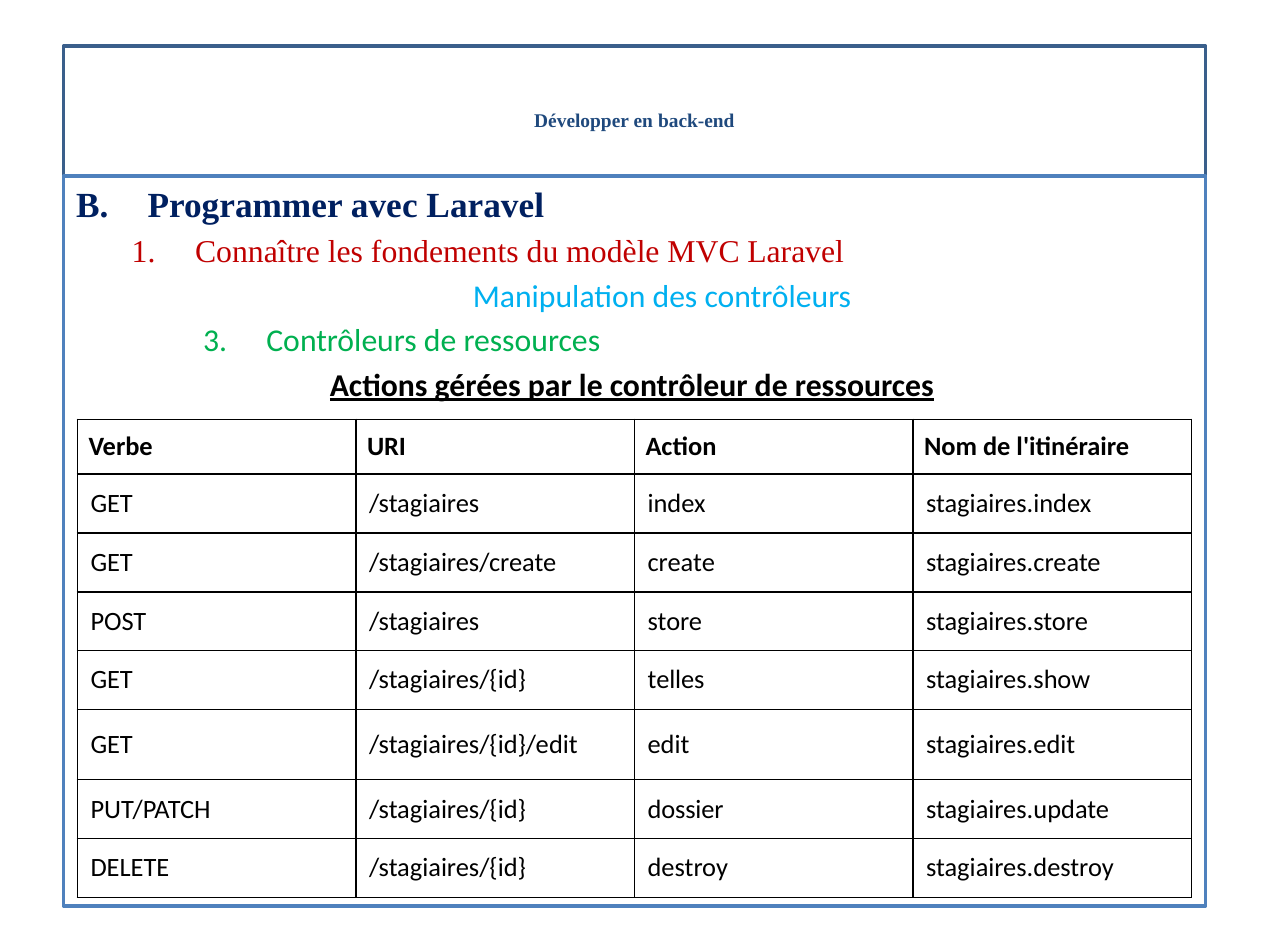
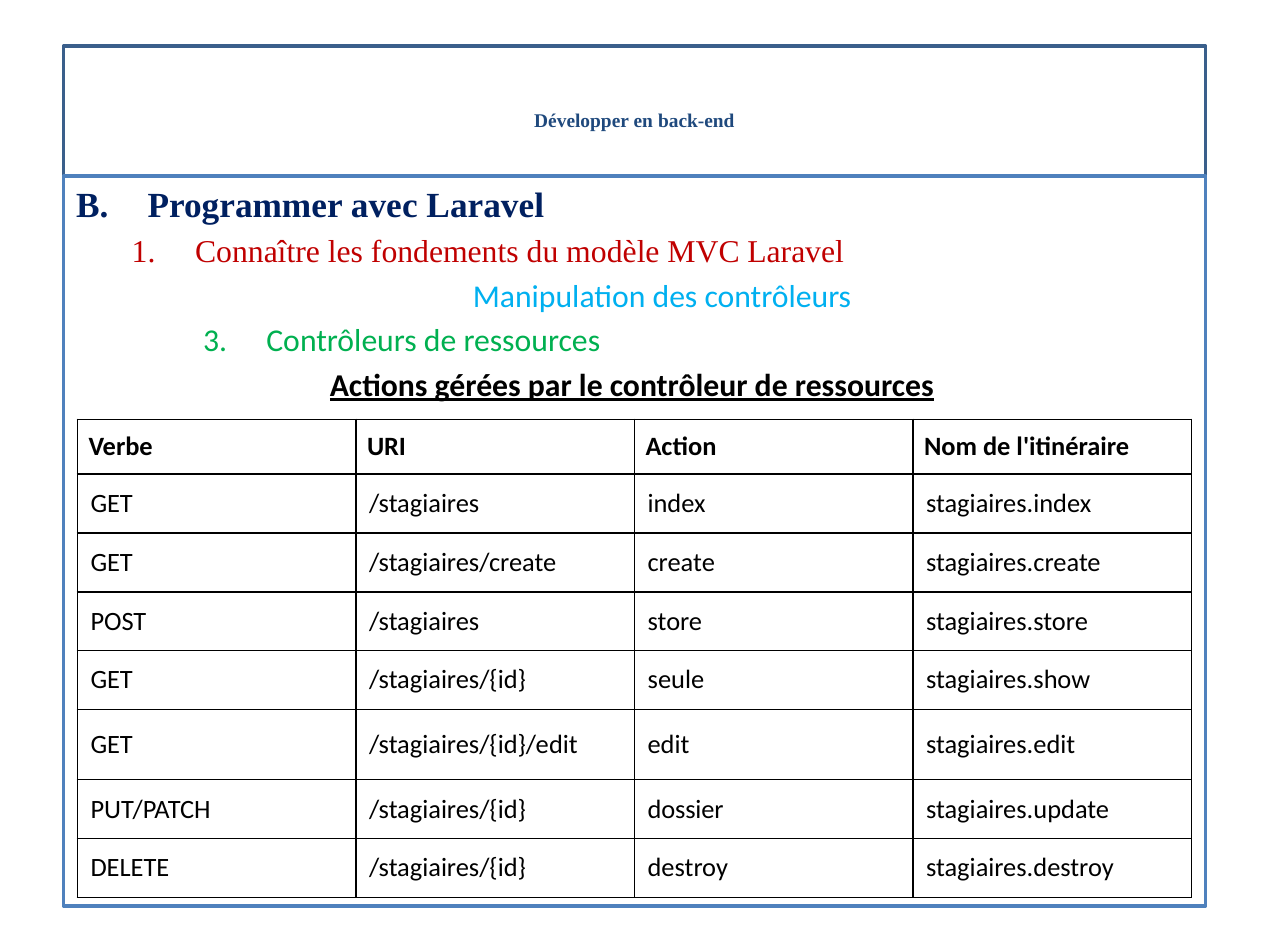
telles: telles -> seule (676, 680)
